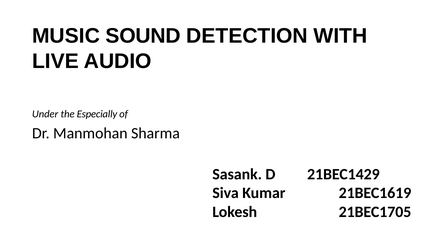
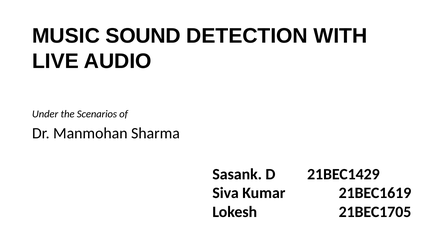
Especially: Especially -> Scenarios (97, 114)
